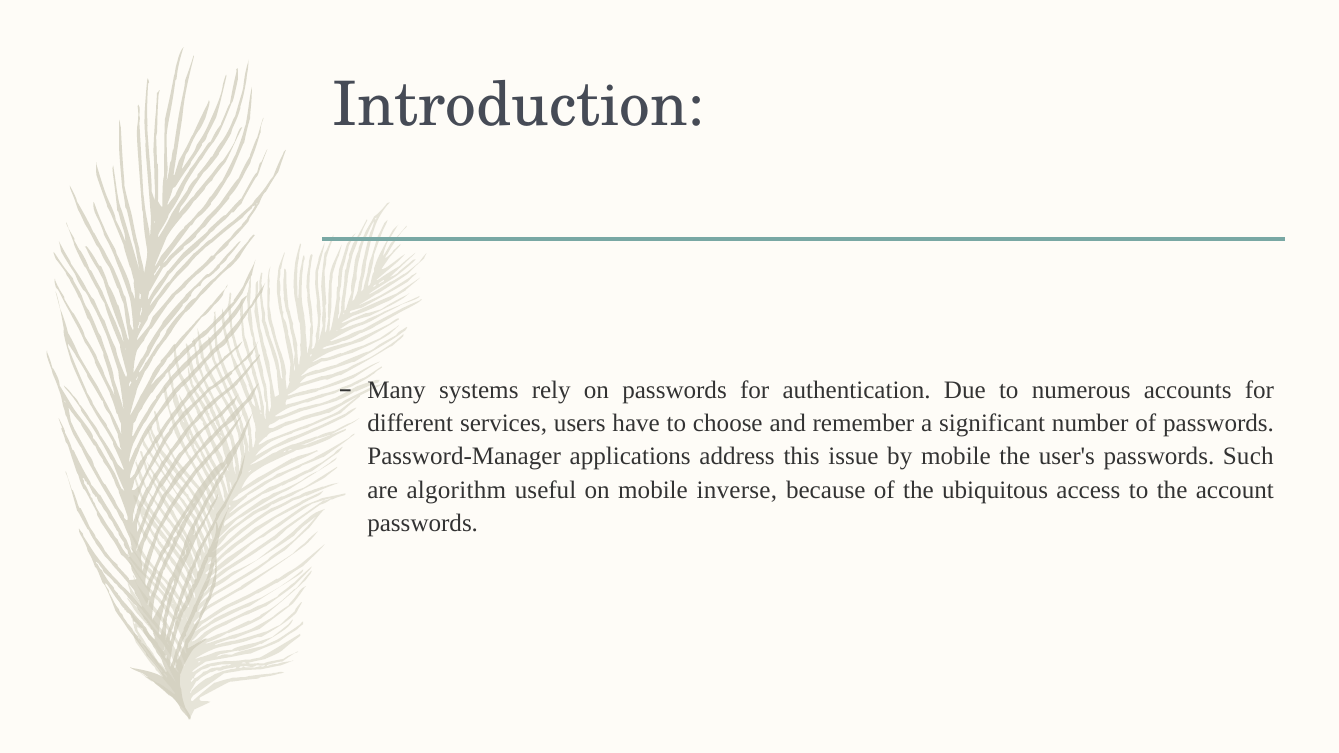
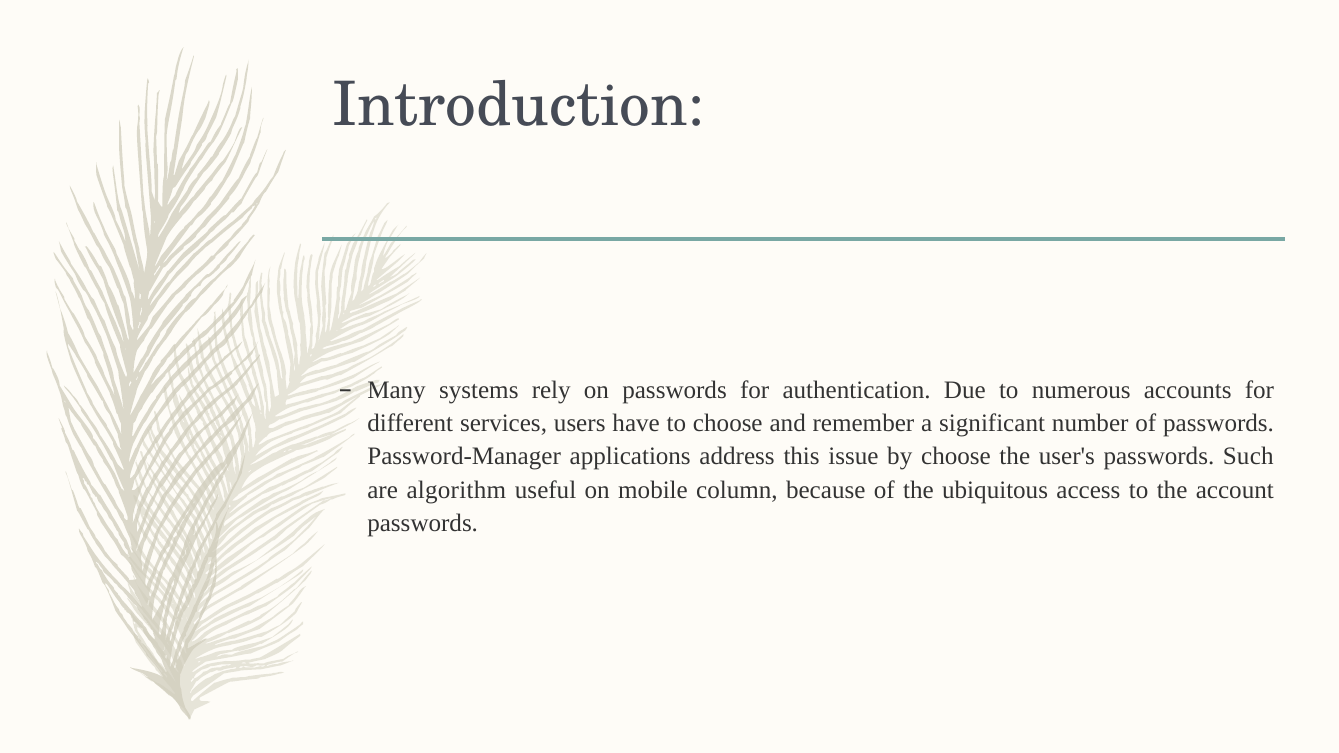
by mobile: mobile -> choose (956, 457)
inverse: inverse -> column (737, 490)
